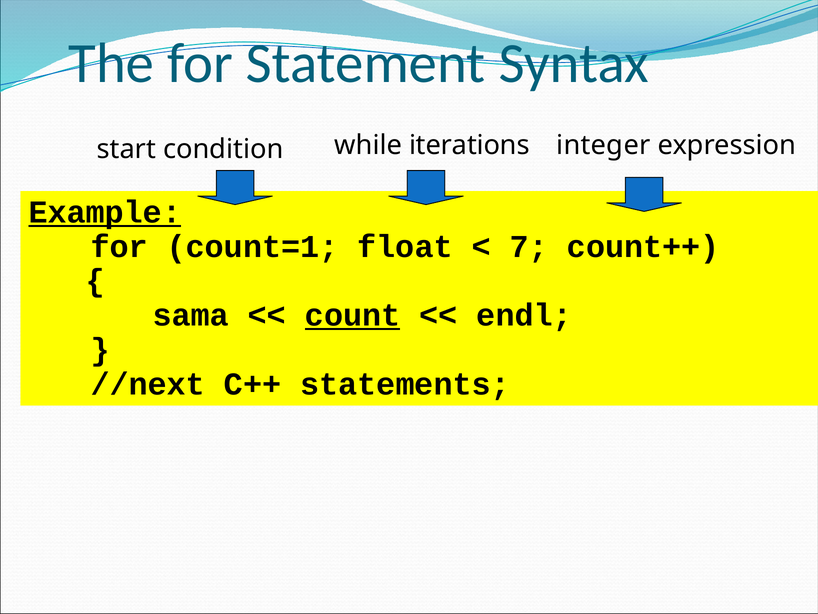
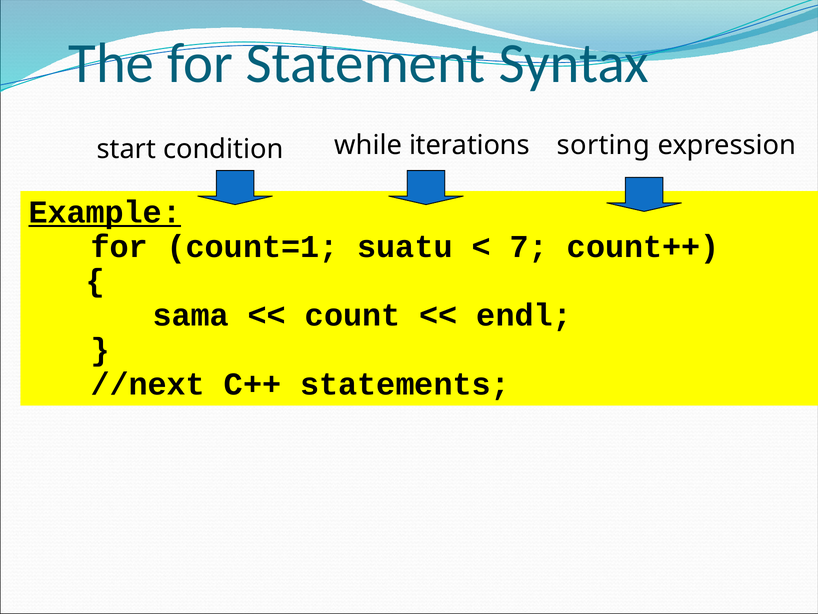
integer: integer -> sorting (603, 145)
float: float -> suatu (405, 246)
count underline: present -> none (353, 315)
